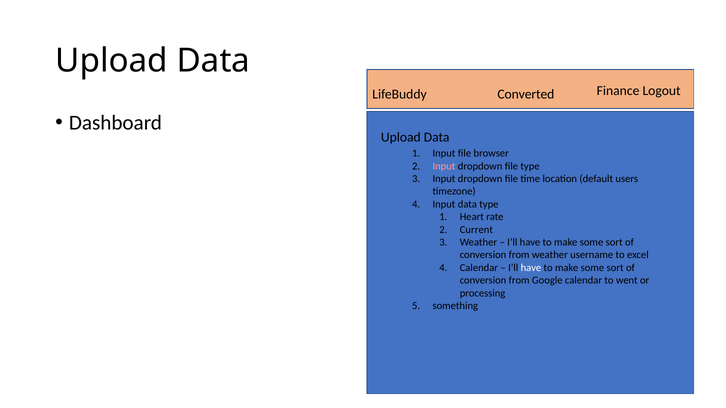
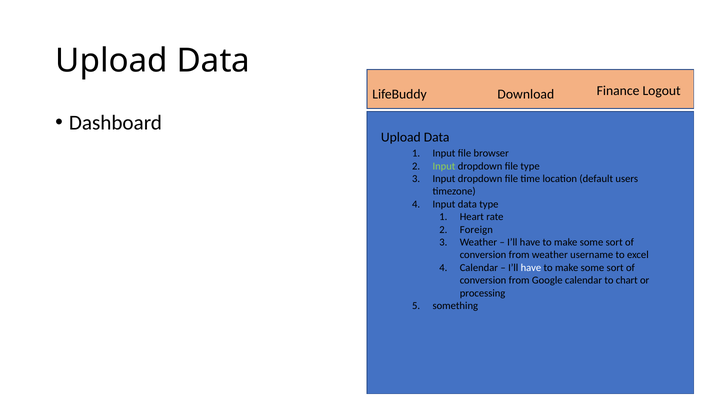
Converted: Converted -> Download (526, 94)
Input colour: pink -> light green (444, 166)
Current: Current -> Foreign (476, 230)
went: went -> chart (627, 281)
